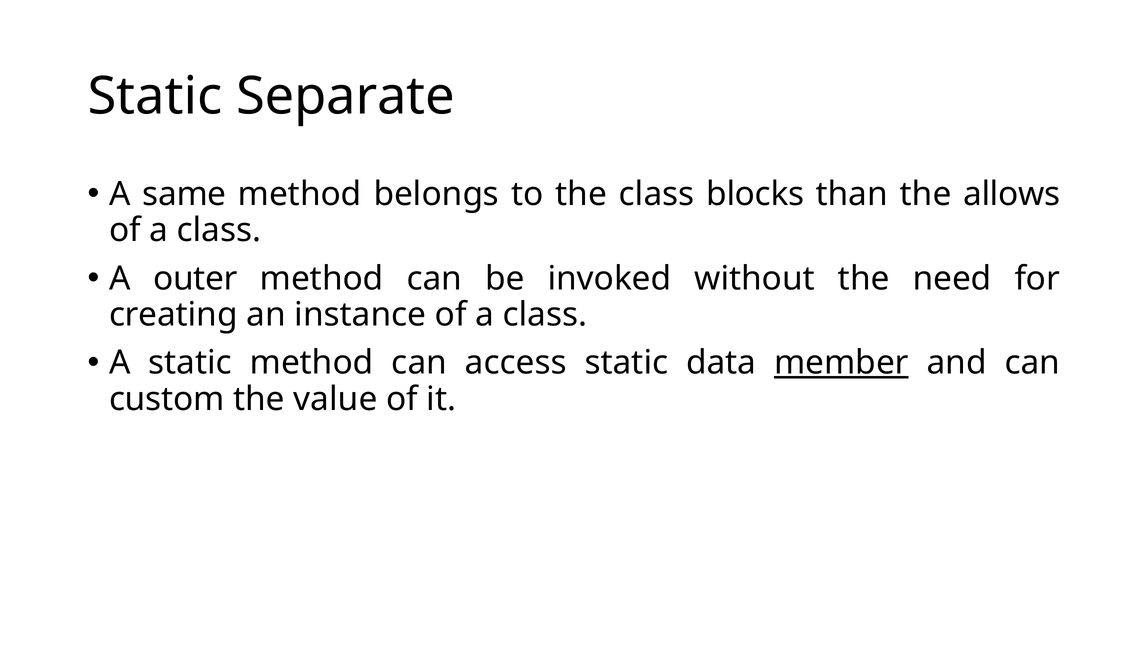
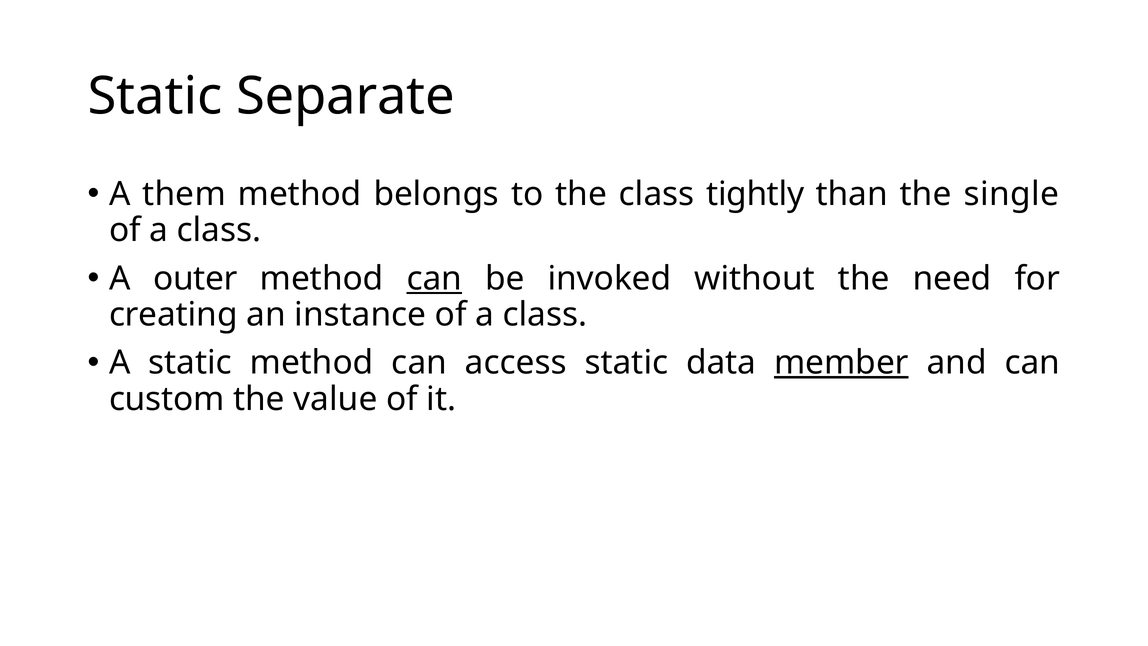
same: same -> them (184, 194)
blocks: blocks -> tightly (755, 194)
allows: allows -> single (1011, 194)
can underline: none -> present (434, 278)
